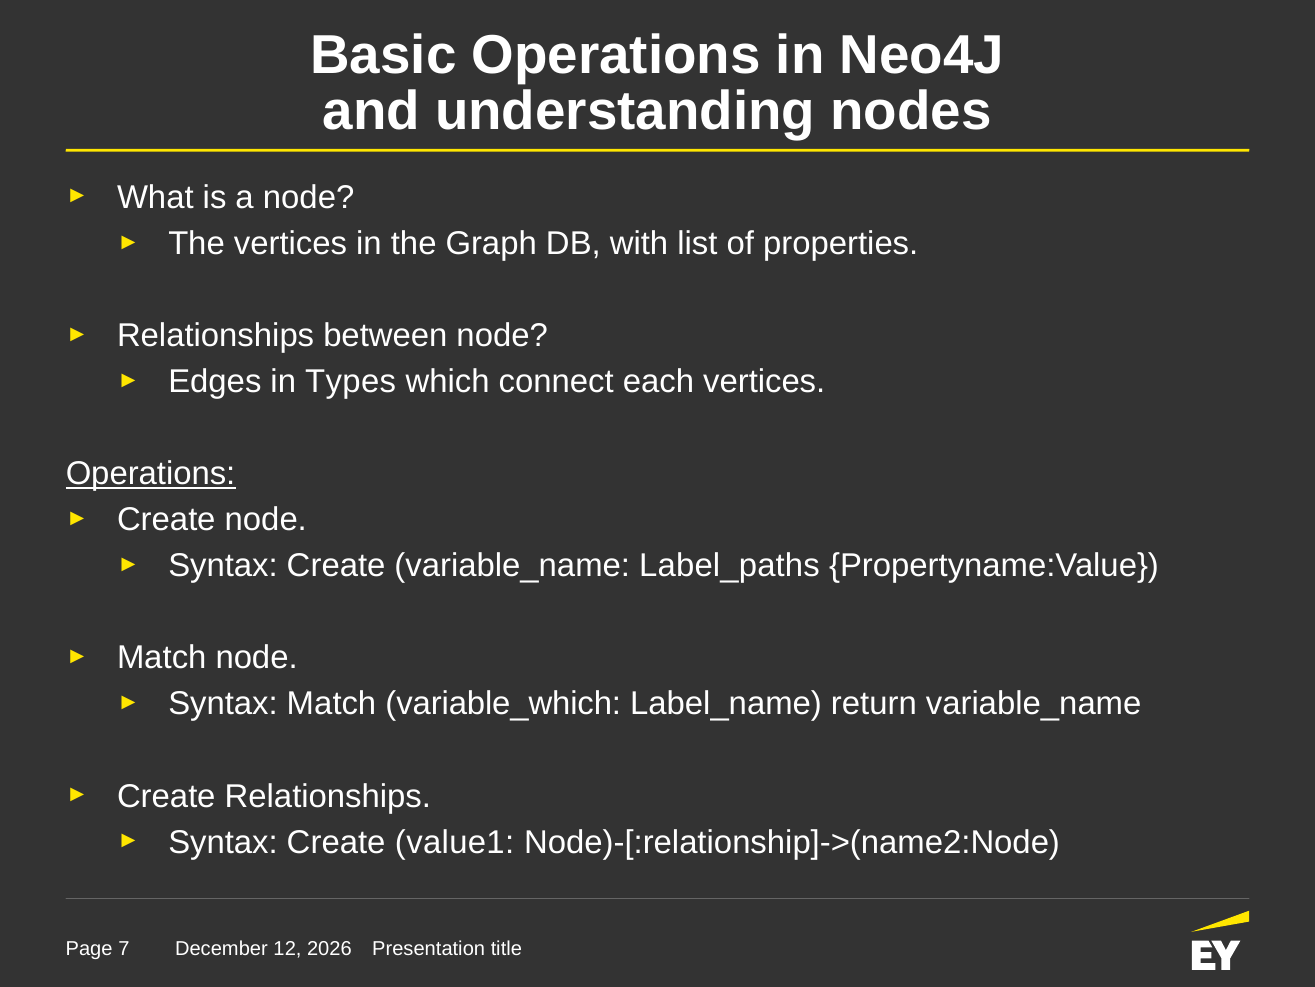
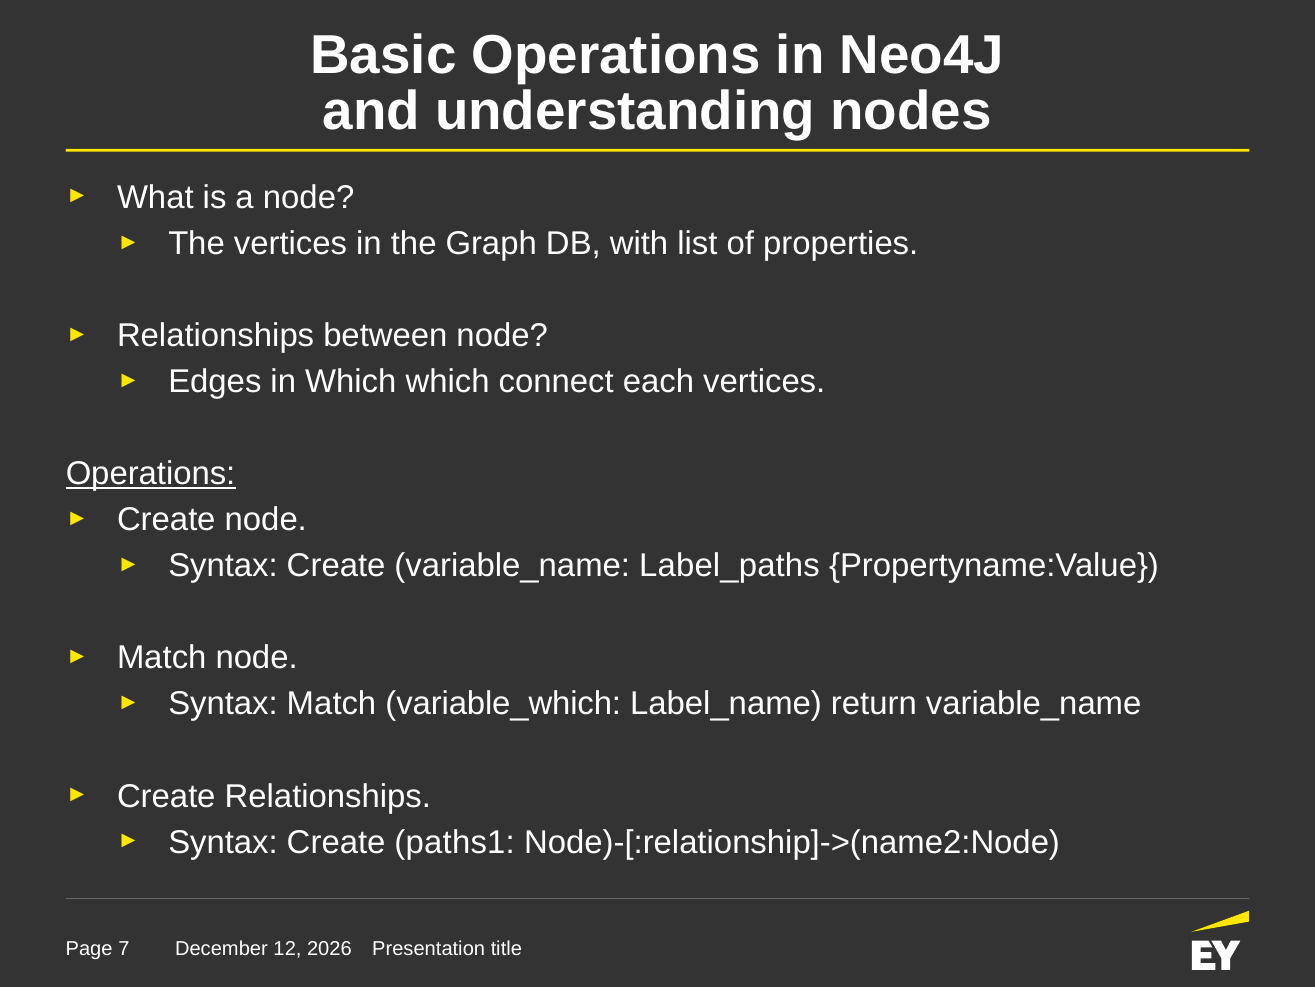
in Types: Types -> Which (351, 381)
value1: value1 -> paths1 (455, 842)
